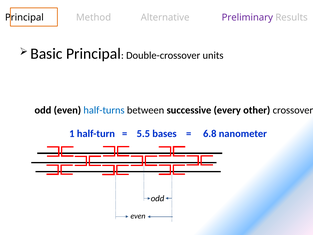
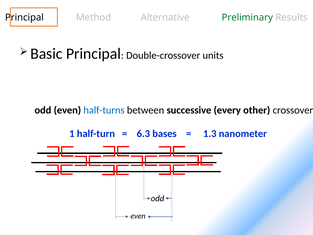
Preliminary colour: purple -> green (247, 17)
5.5: 5.5 -> 6.3 (143, 134)
6.8: 6.8 -> 1.3 (210, 134)
